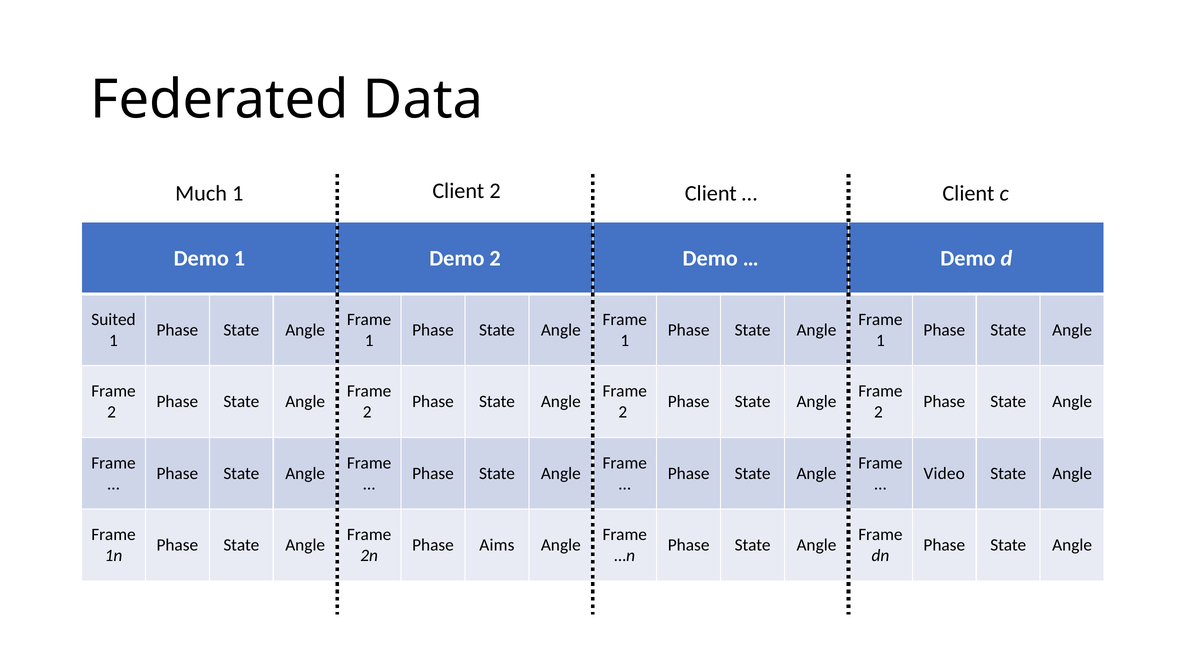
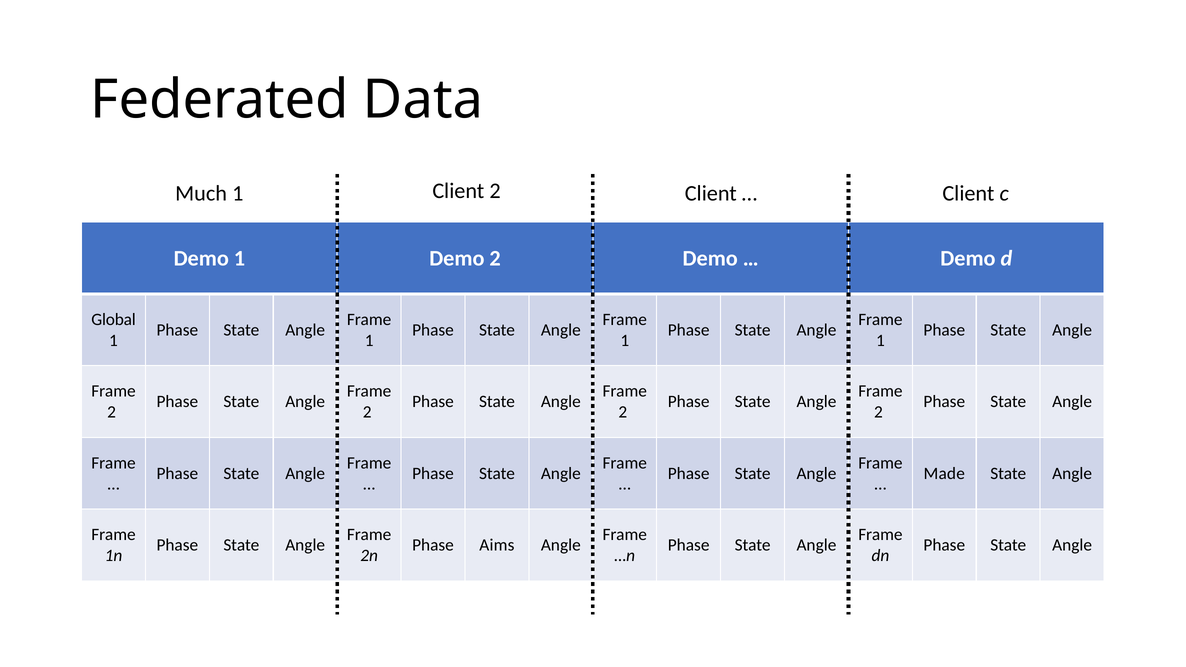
Suited: Suited -> Global (114, 320)
Video: Video -> Made (944, 474)
